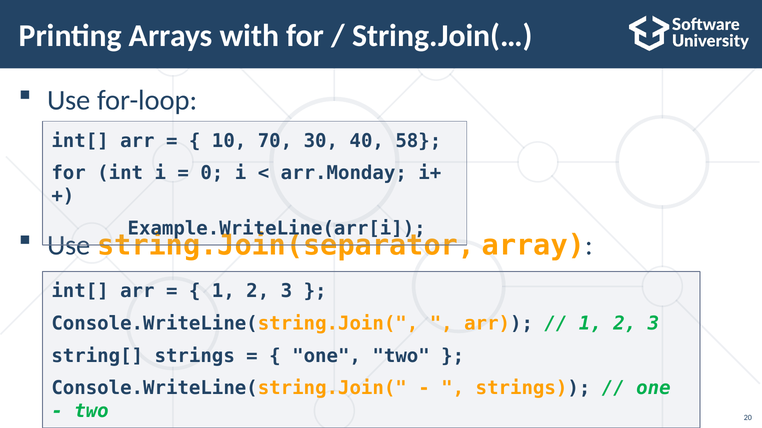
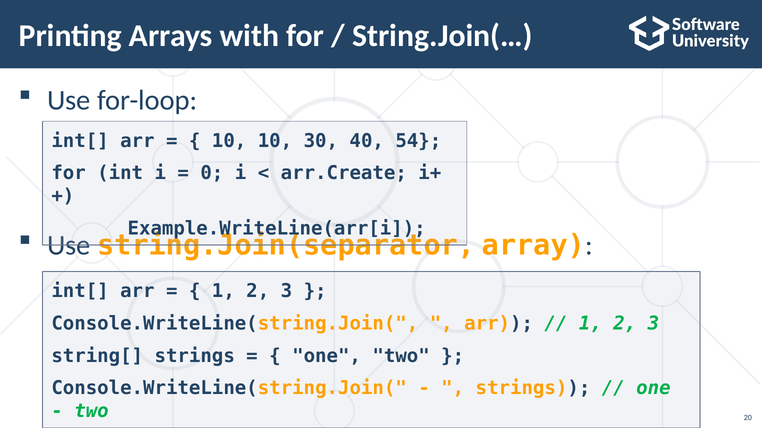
10 70: 70 -> 10 (275, 141)
58: 58 -> 54 (418, 141)
arr.Monday: arr.Monday -> arr.Create (344, 173)
